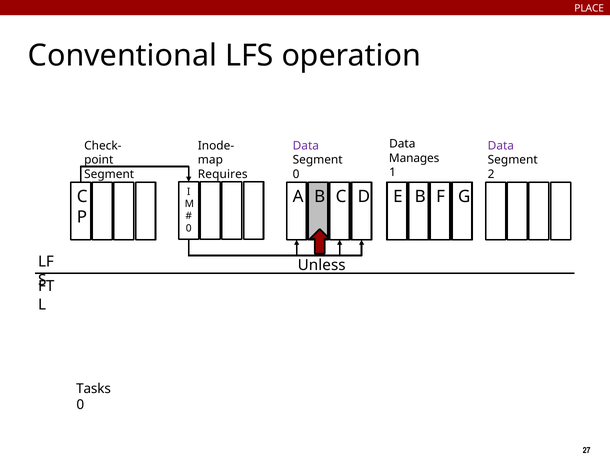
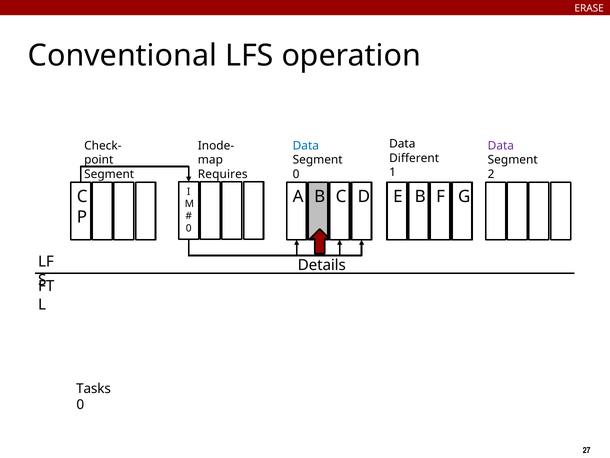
PLACE: PLACE -> ERASE (589, 8)
Data colour: purple -> blue (306, 145)
Manages: Manages -> Different (414, 158)
Unless: Unless -> Details (322, 265)
